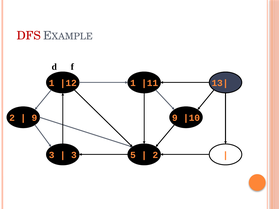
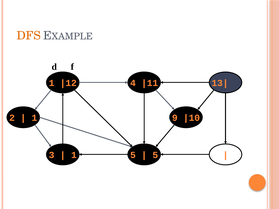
DFS colour: red -> orange (29, 36)
1: 1 -> 4 (133, 83)
9: 9 -> 1 (34, 118)
3: 3 -> 1 (74, 155)
2: 2 -> 5 (155, 155)
